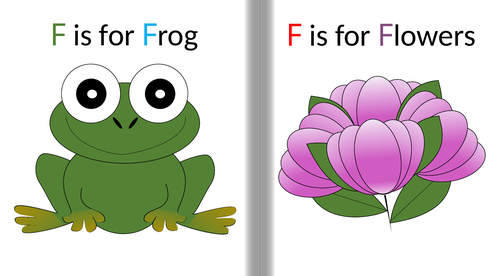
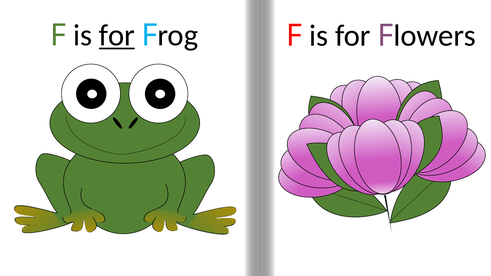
for underline: none -> present (117, 35)
